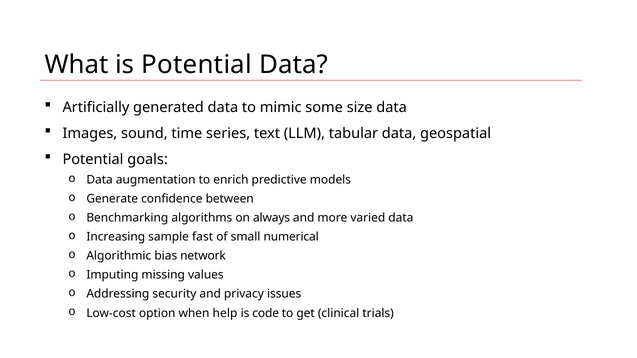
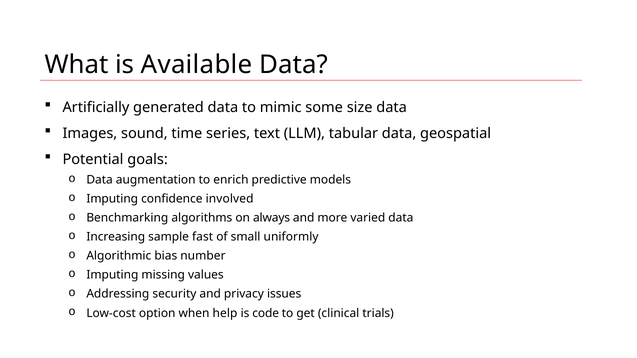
is Potential: Potential -> Available (197, 65)
Generate: Generate -> Imputing (112, 199)
between: between -> involved (230, 199)
numerical: numerical -> uniformly (291, 237)
network: network -> number (203, 256)
